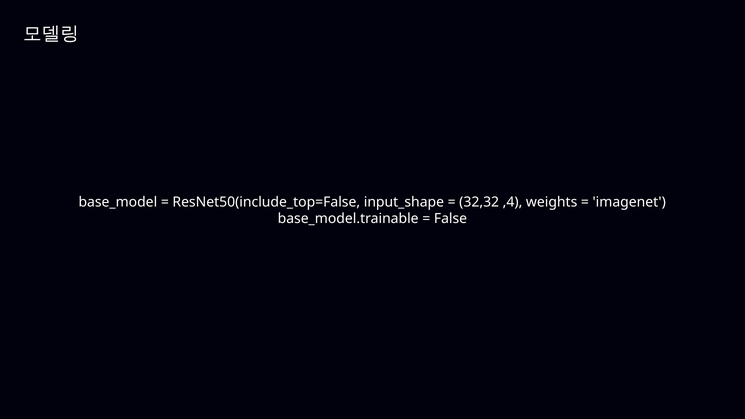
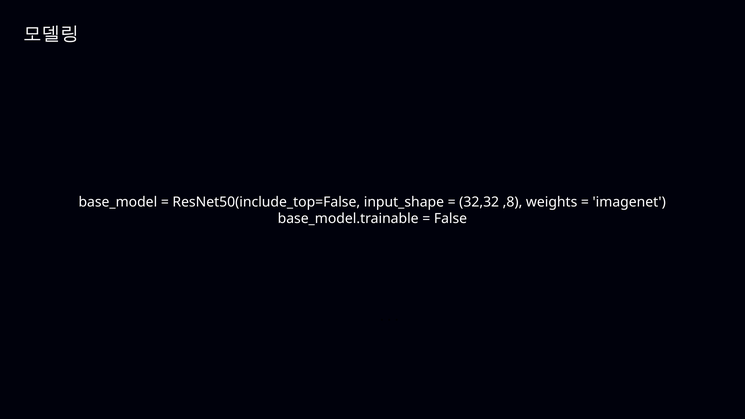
,4: ,4 -> ,8 (513, 202)
